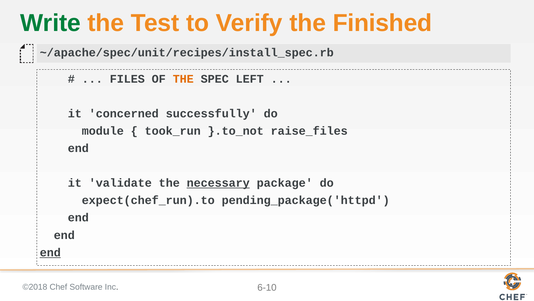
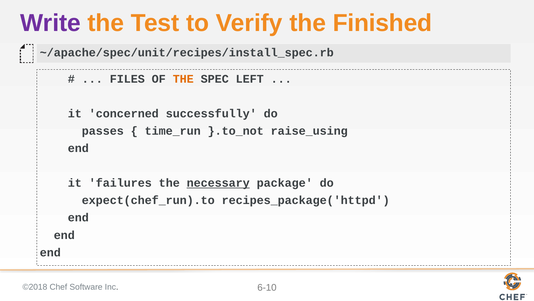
Write colour: green -> purple (50, 23)
module: module -> passes (103, 131)
took_run: took_run -> time_run (173, 131)
raise_files: raise_files -> raise_using (309, 131)
validate: validate -> failures (120, 183)
pending_package('httpd: pending_package('httpd -> recipes_package('httpd (306, 200)
end underline: present -> none (50, 252)
